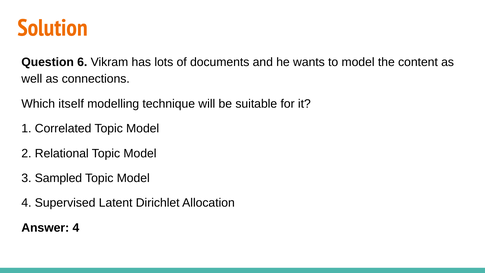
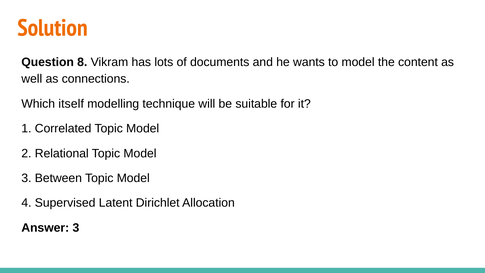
6: 6 -> 8 (82, 62)
Sampled: Sampled -> Between (58, 178)
Answer 4: 4 -> 3 (76, 228)
